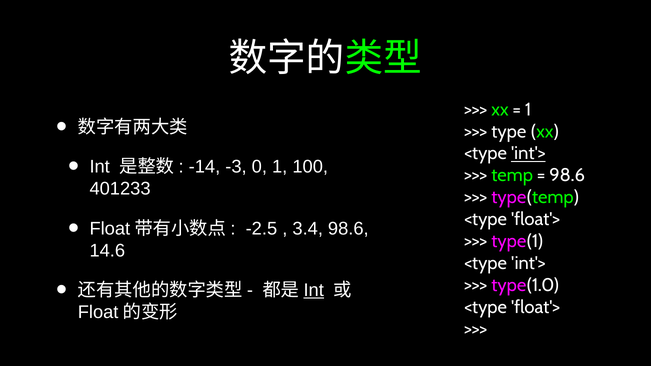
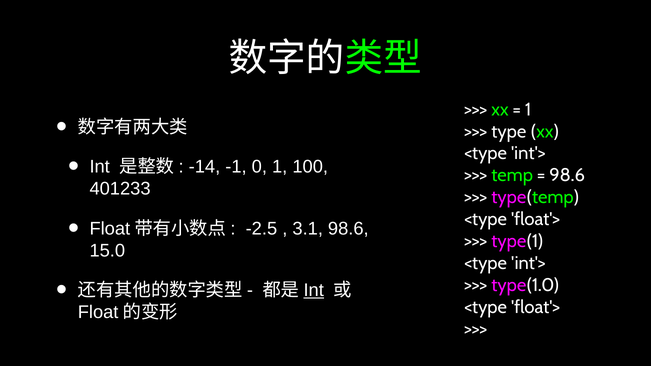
int'> underline: present -> none (528, 154)
-3: -3 -> -1 (236, 167)
3.4: 3.4 -> 3.1 (308, 229)
14.6: 14.6 -> 15.0 (107, 251)
